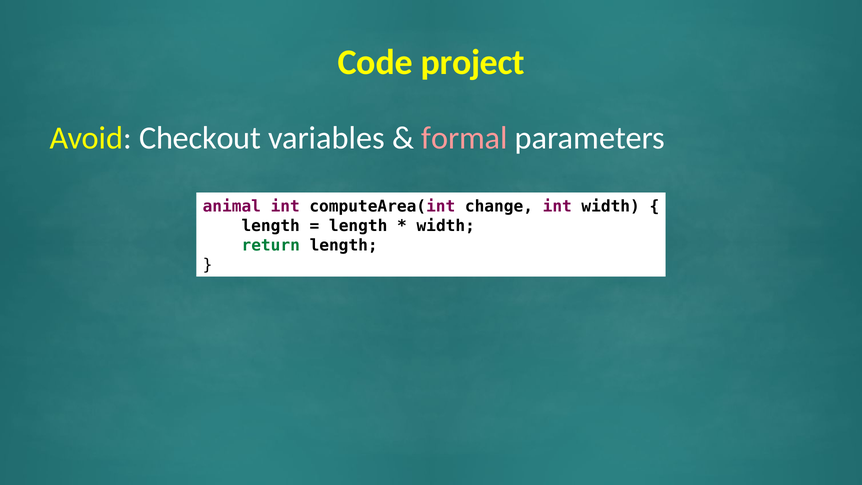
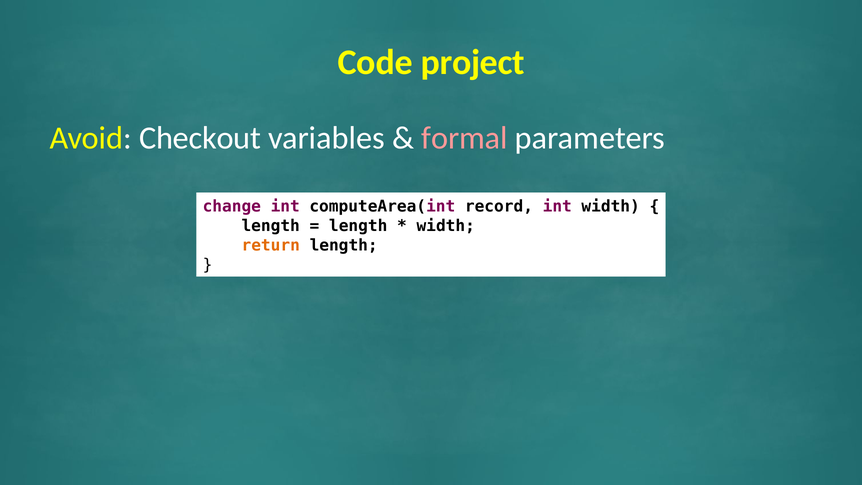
animal: animal -> change (232, 207)
change: change -> record (499, 207)
return colour: green -> orange (271, 245)
